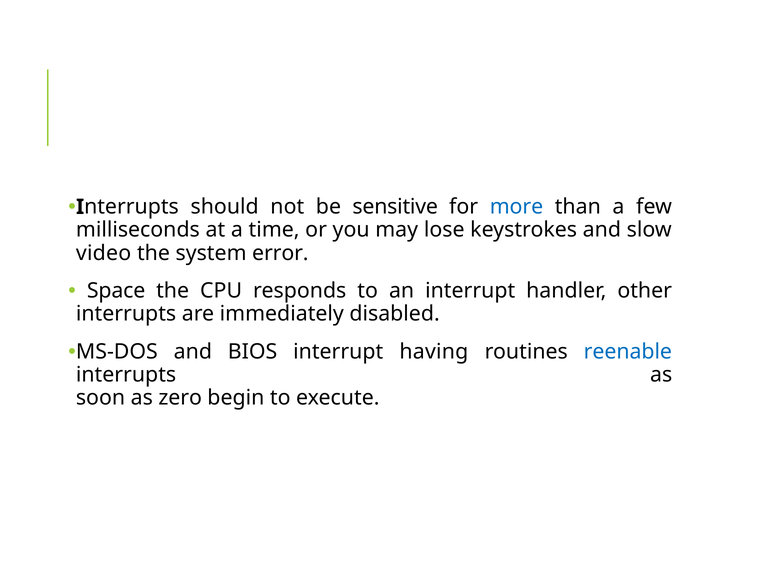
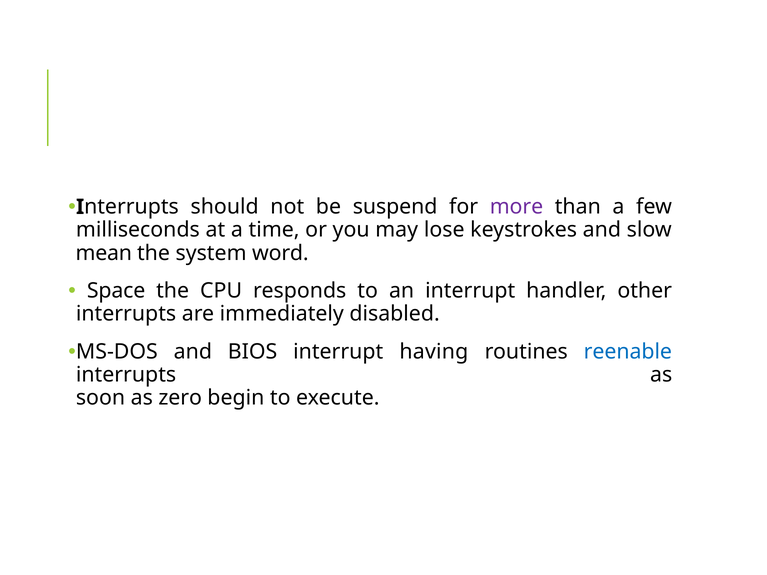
sensitive: sensitive -> suspend (395, 207)
more colour: blue -> purple (516, 207)
video: video -> mean (104, 253)
error: error -> word (280, 253)
